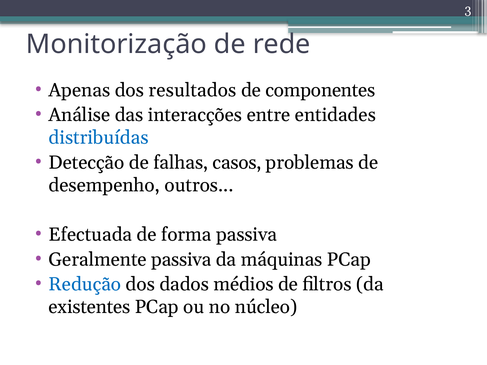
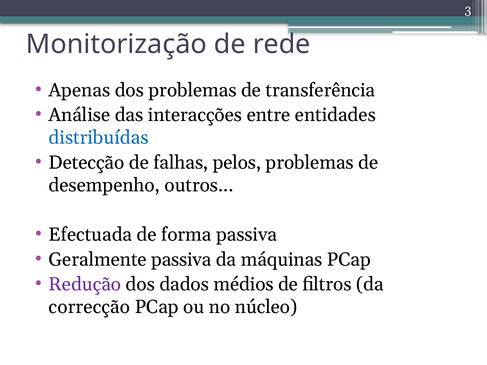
dos resultados: resultados -> problemas (193, 90)
componentes: componentes -> transferência (320, 90)
casos: casos -> pelos (237, 163)
Redução colour: blue -> purple (85, 284)
existentes: existentes -> correcção (89, 307)
